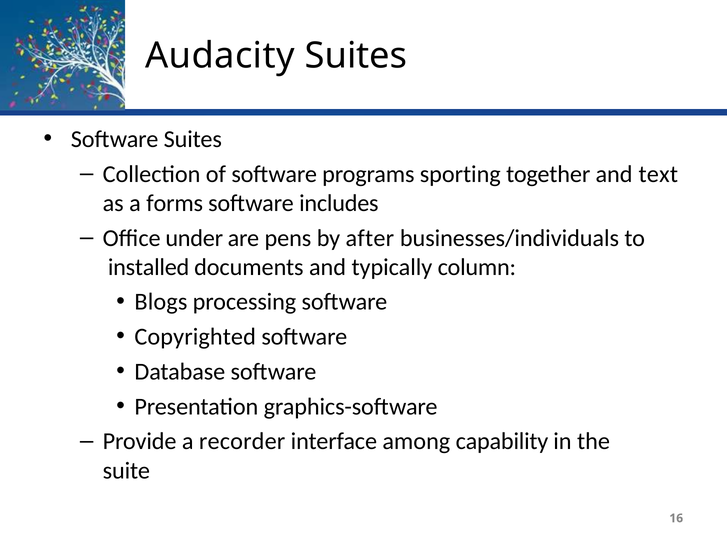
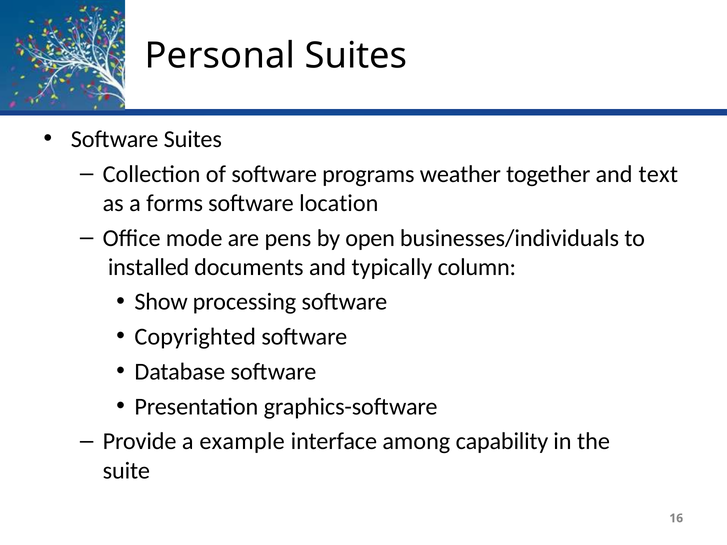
Audacity: Audacity -> Personal (220, 56)
sporting: sporting -> weather (460, 174)
includes: includes -> location (339, 203)
under: under -> mode (194, 238)
after: after -> open (370, 238)
Blogs: Blogs -> Show (161, 302)
recorder: recorder -> example (242, 442)
